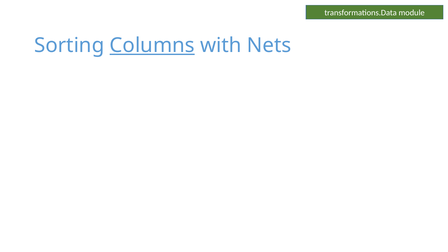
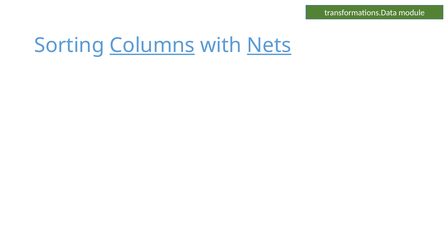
Nets underline: none -> present (269, 46)
